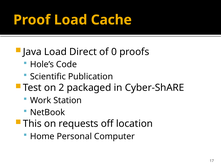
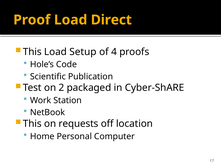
Cache: Cache -> Direct (111, 20)
Java: Java -> This (32, 52)
Direct: Direct -> Setup (83, 52)
0: 0 -> 4 (114, 52)
